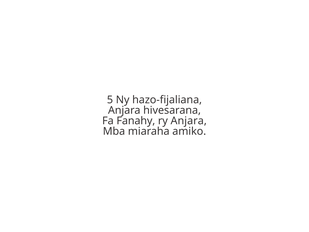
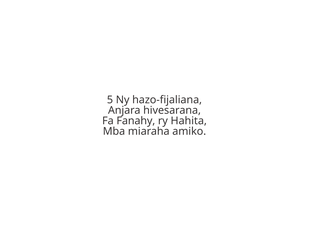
ry Anjara: Anjara -> Hahita (189, 121)
